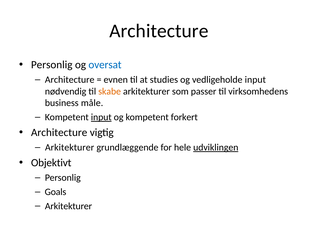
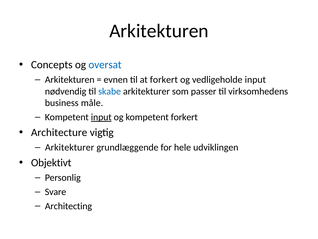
Architecture: Architecture -> Arkitekturen (159, 31)
Personlig: Personlig -> Concepts (52, 65)
Architecture: Architecture -> Arkitekturen (70, 79)
at studies: studies -> forkert (164, 79)
skabe colour: orange -> blue (110, 91)
udviklingen underline: present -> none (216, 147)
Goals: Goals -> Svare (55, 191)
Arkitekturer: Arkitekturer -> Architecting (68, 206)
